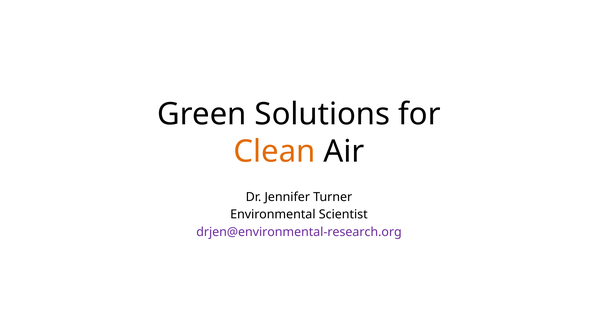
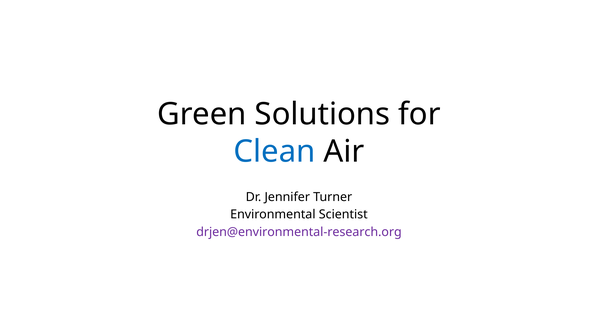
Clean colour: orange -> blue (275, 152)
